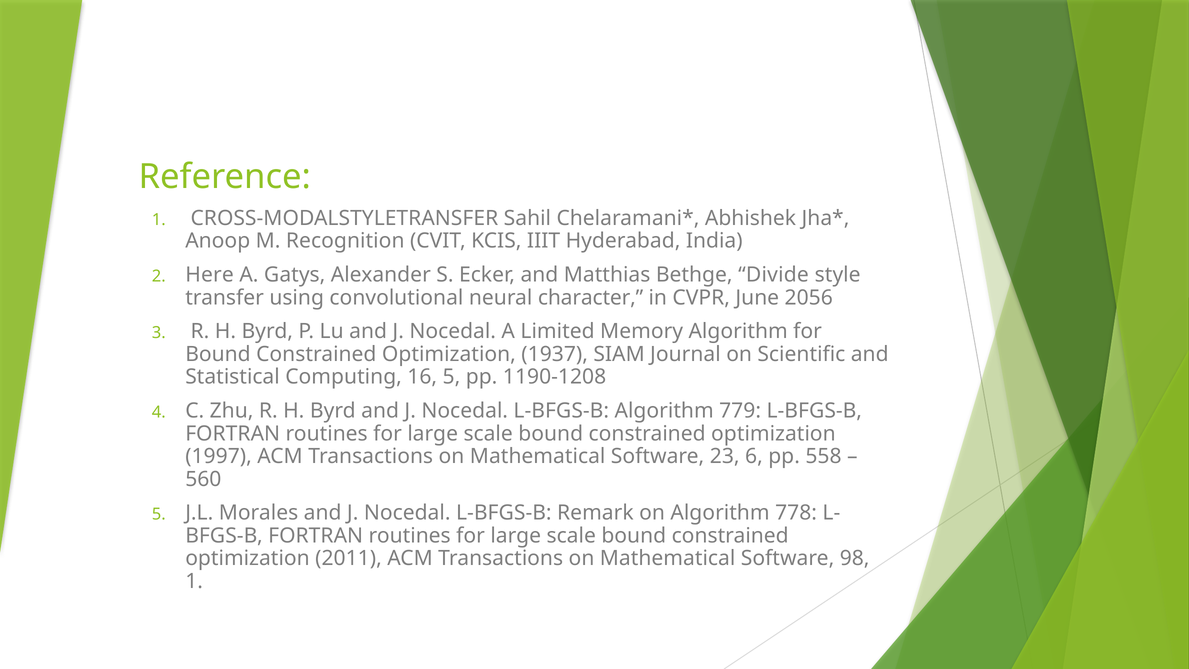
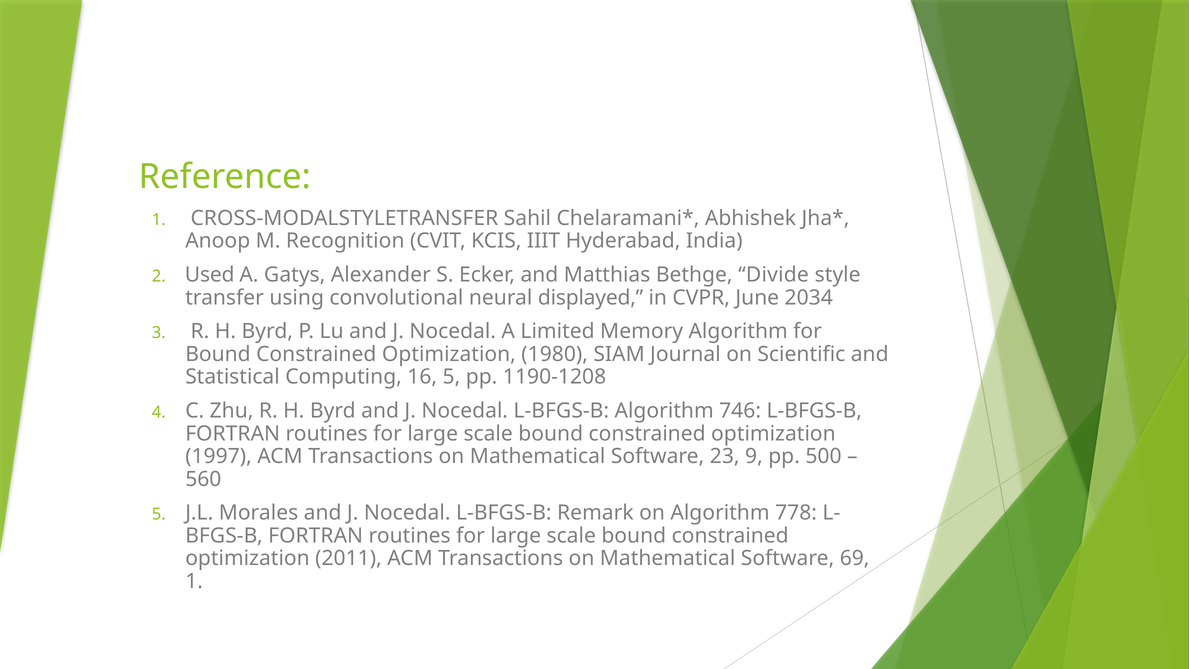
Here: Here -> Used (210, 275)
character: character -> displayed (591, 297)
2056: 2056 -> 2034 (809, 297)
1937: 1937 -> 1980 (555, 354)
779: 779 -> 746 (740, 411)
6: 6 -> 9 (754, 456)
558: 558 -> 500 (824, 456)
98: 98 -> 69 (855, 558)
